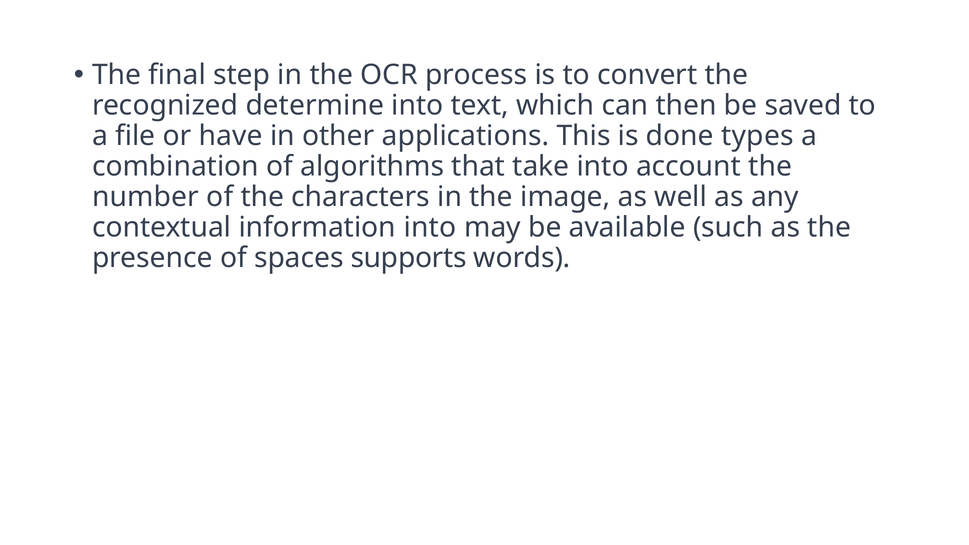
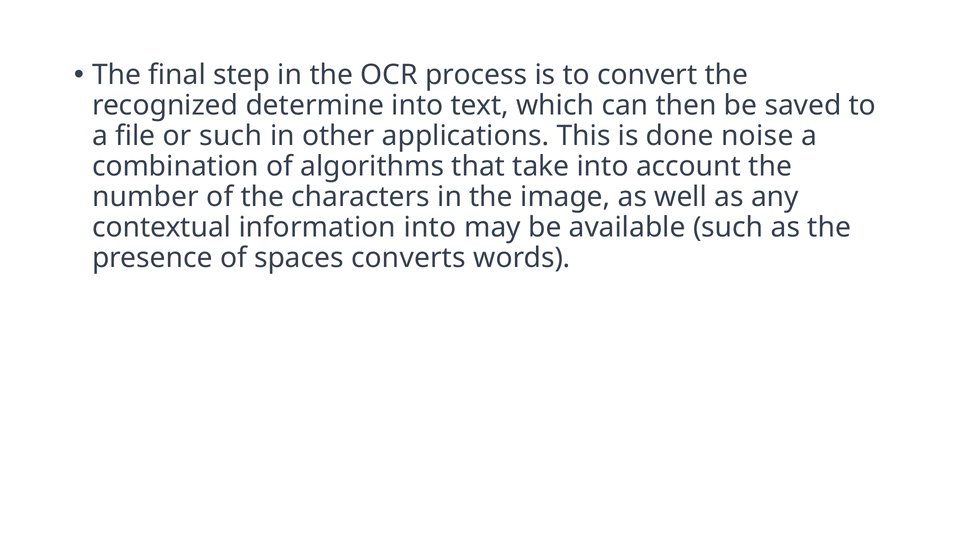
or have: have -> such (231, 136)
types: types -> noise (757, 136)
supports: supports -> converts (408, 258)
